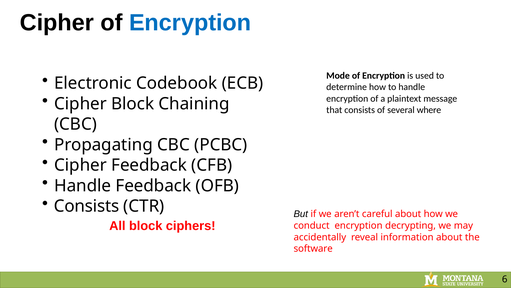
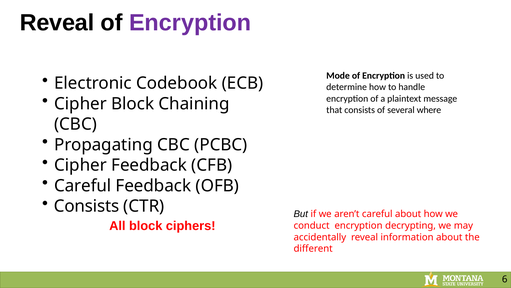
Cipher: Cipher -> Reveal (57, 23)
Encryption colour: blue -> purple (190, 23)
Handle: Handle -> Careful (83, 185)
software: software -> different (313, 248)
